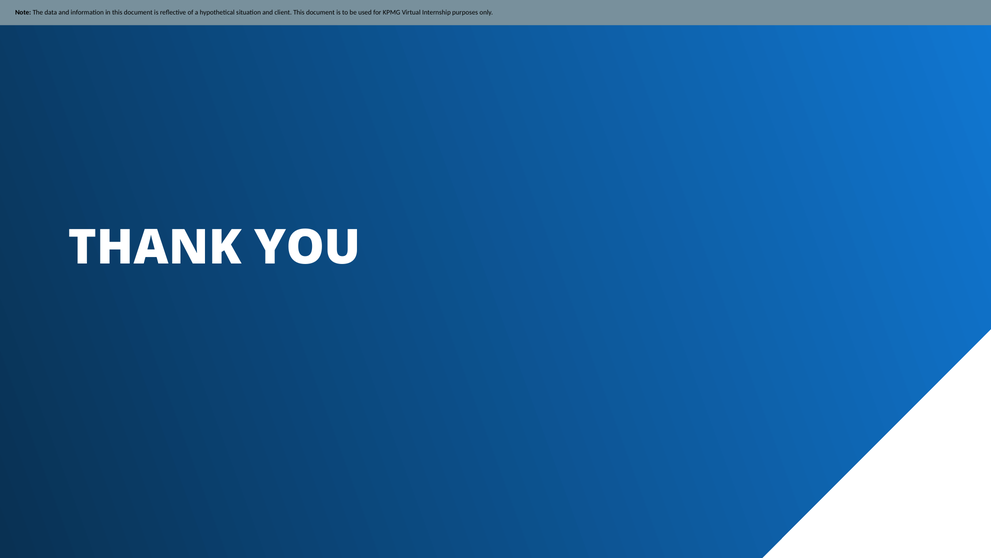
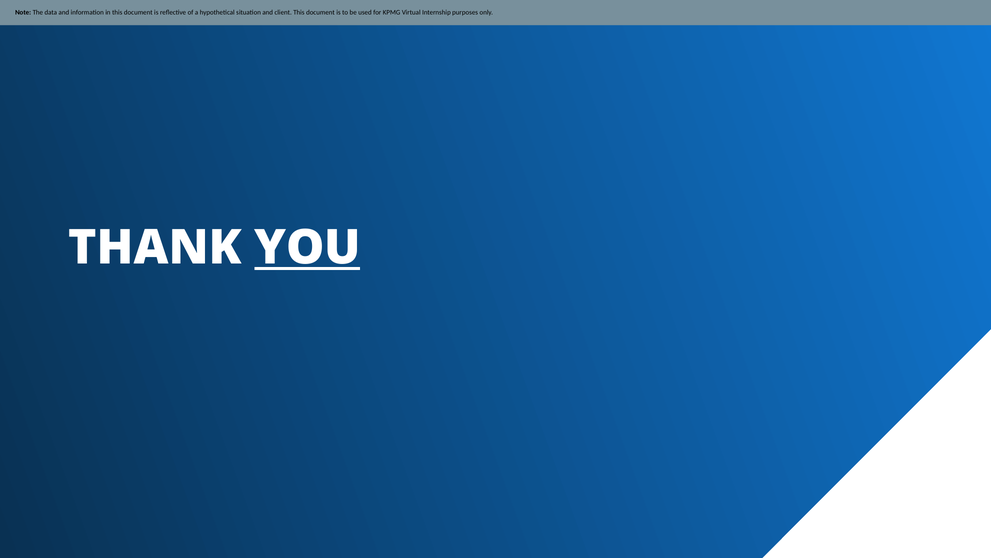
YOU underline: none -> present (307, 248)
